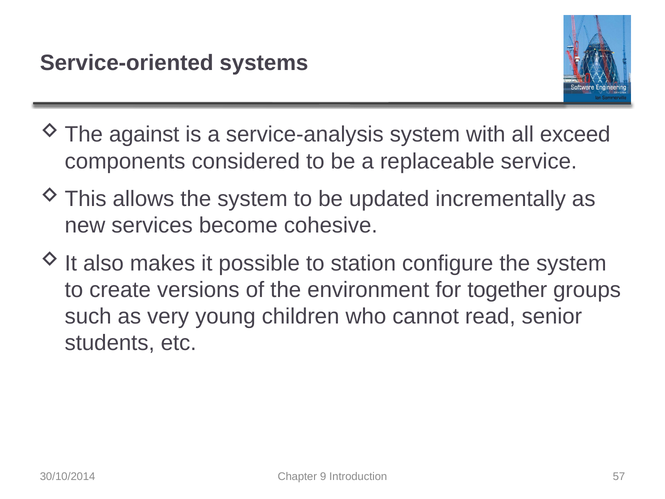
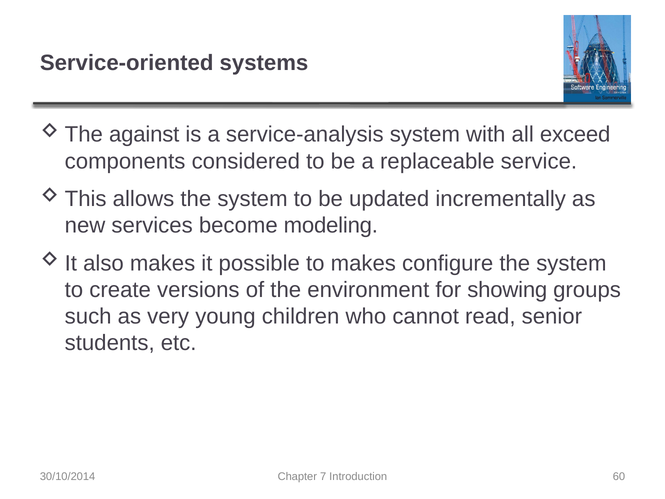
cohesive: cohesive -> modeling (331, 225)
to station: station -> makes (363, 263)
together: together -> showing (507, 290)
9: 9 -> 7 (323, 476)
57: 57 -> 60 (619, 476)
